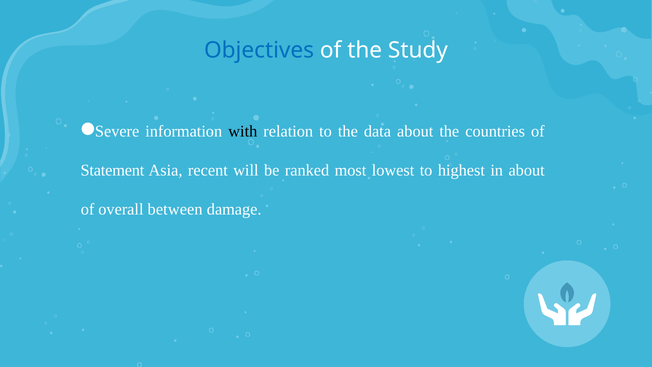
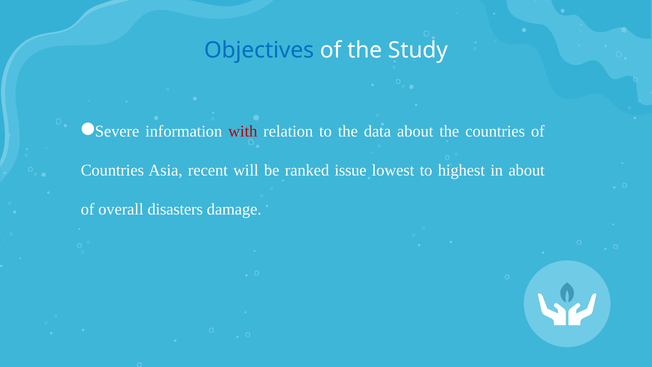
with colour: black -> red (243, 131)
Statement: Statement -> Countries (112, 170)
most: most -> issue (351, 170)
between: between -> disasters (175, 209)
